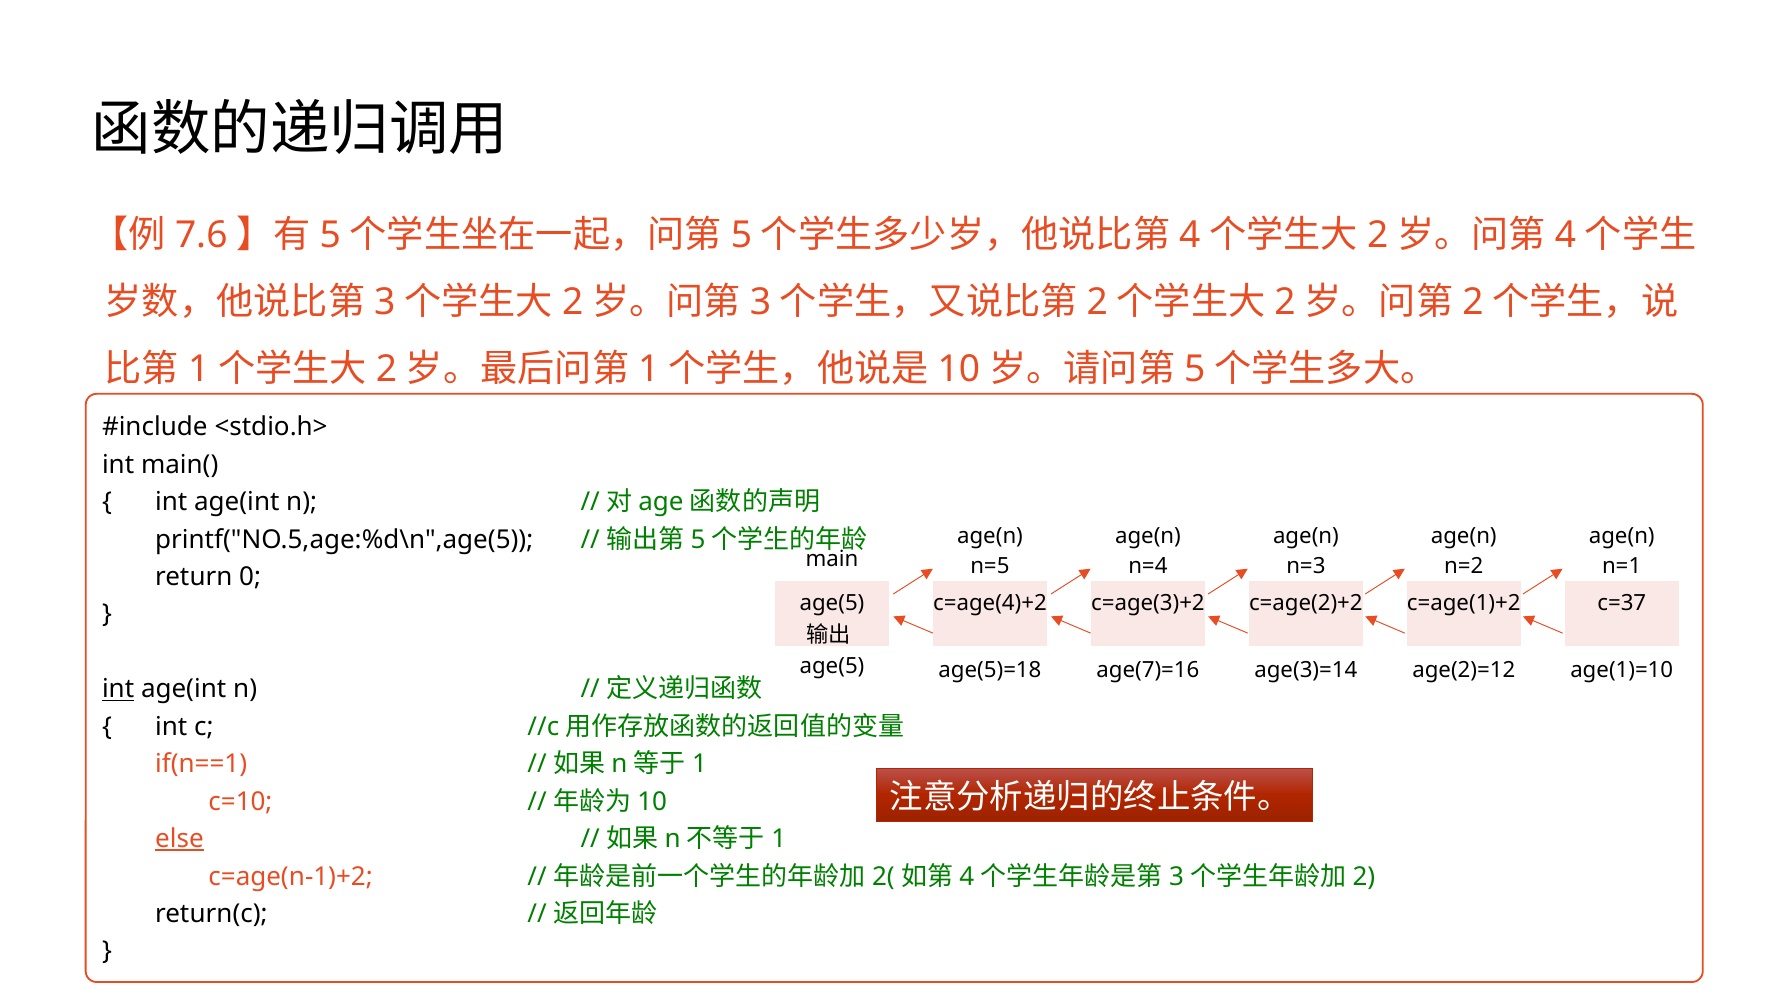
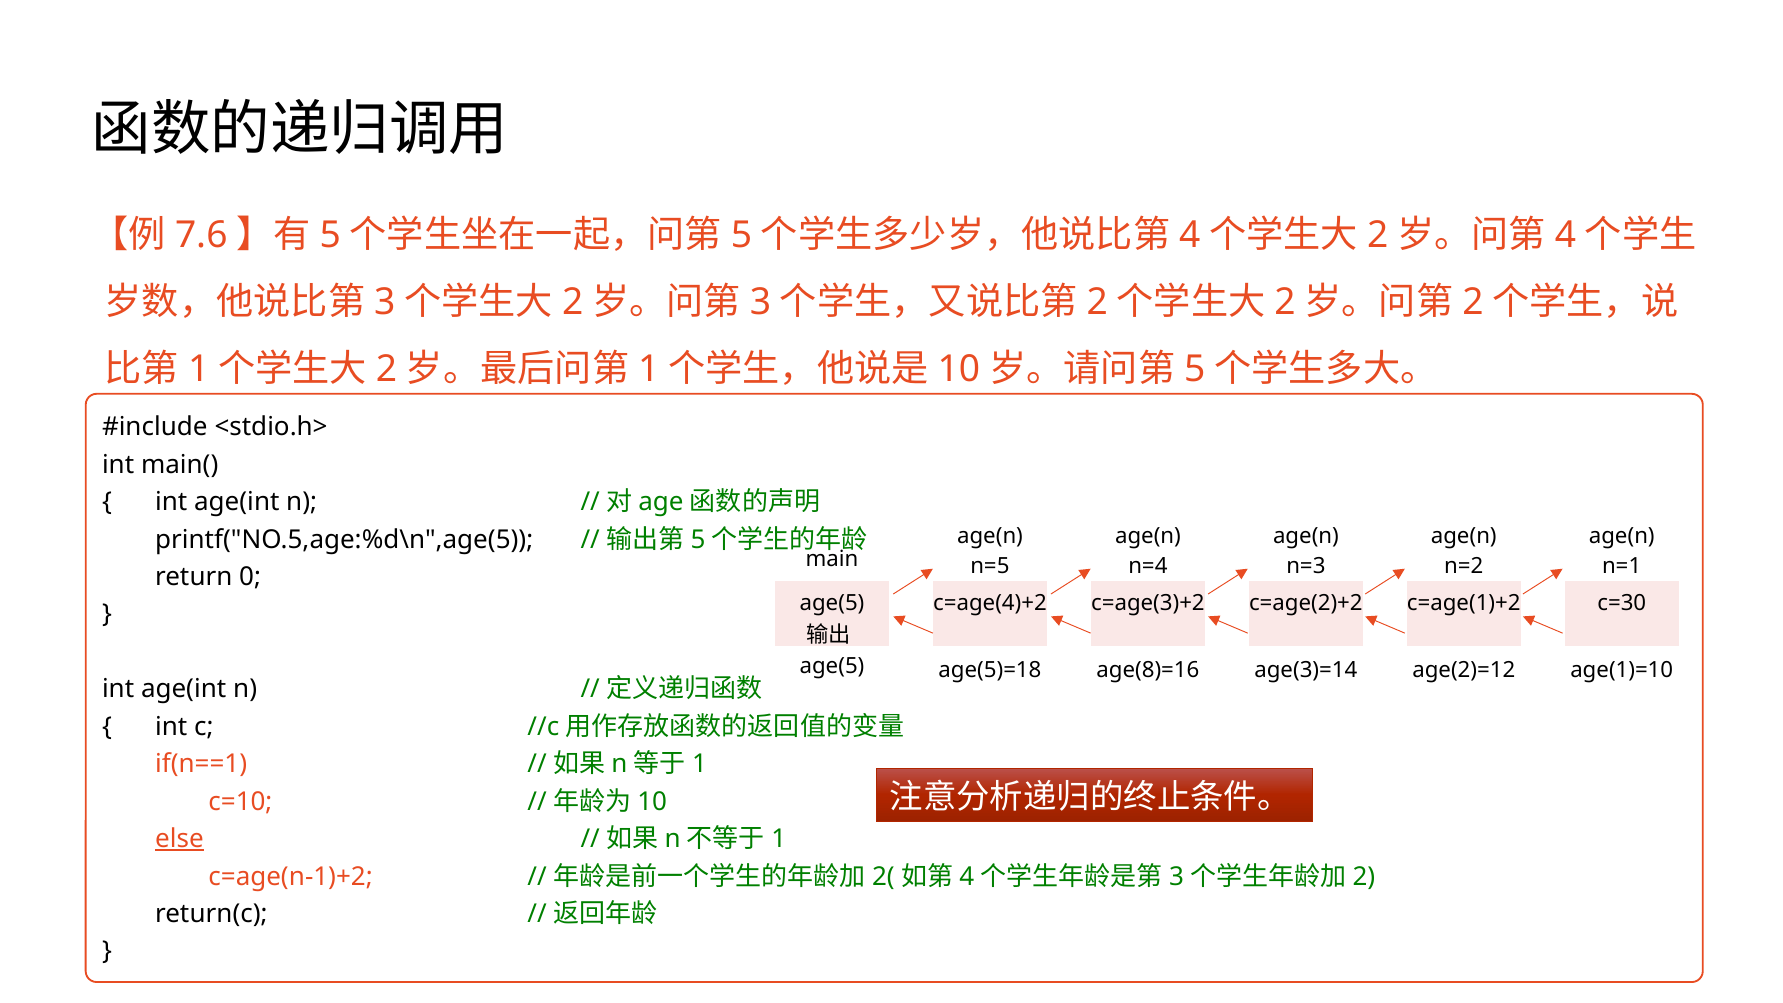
c=37: c=37 -> c=30 (1622, 603)
age(7)=16: age(7)=16 -> age(8)=16 (1148, 670)
int underline: present -> none (118, 689)
